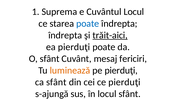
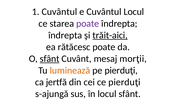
1 Suprema: Suprema -> Cuvântul (59, 12)
poate colour: blue -> purple (88, 23)
ea pierduţi: pierduţi -> rătăcesc (74, 47)
sfânt underline: none -> present (50, 59)
fericiri: fericiri -> morţii (133, 59)
ca sfânt: sfânt -> jertfă (56, 82)
